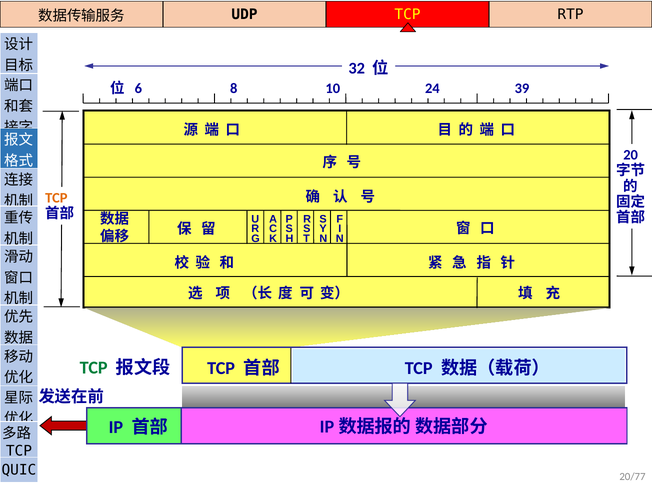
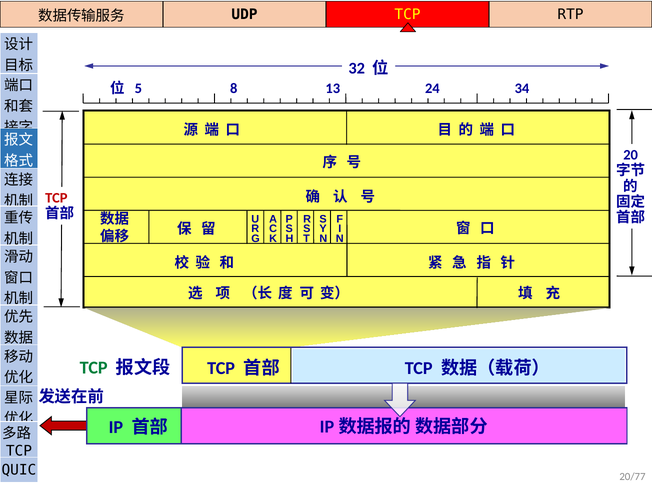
6: 6 -> 5 (138, 88)
10: 10 -> 13 (333, 88)
39: 39 -> 34 (522, 88)
TCP colour: orange -> red (56, 198)
